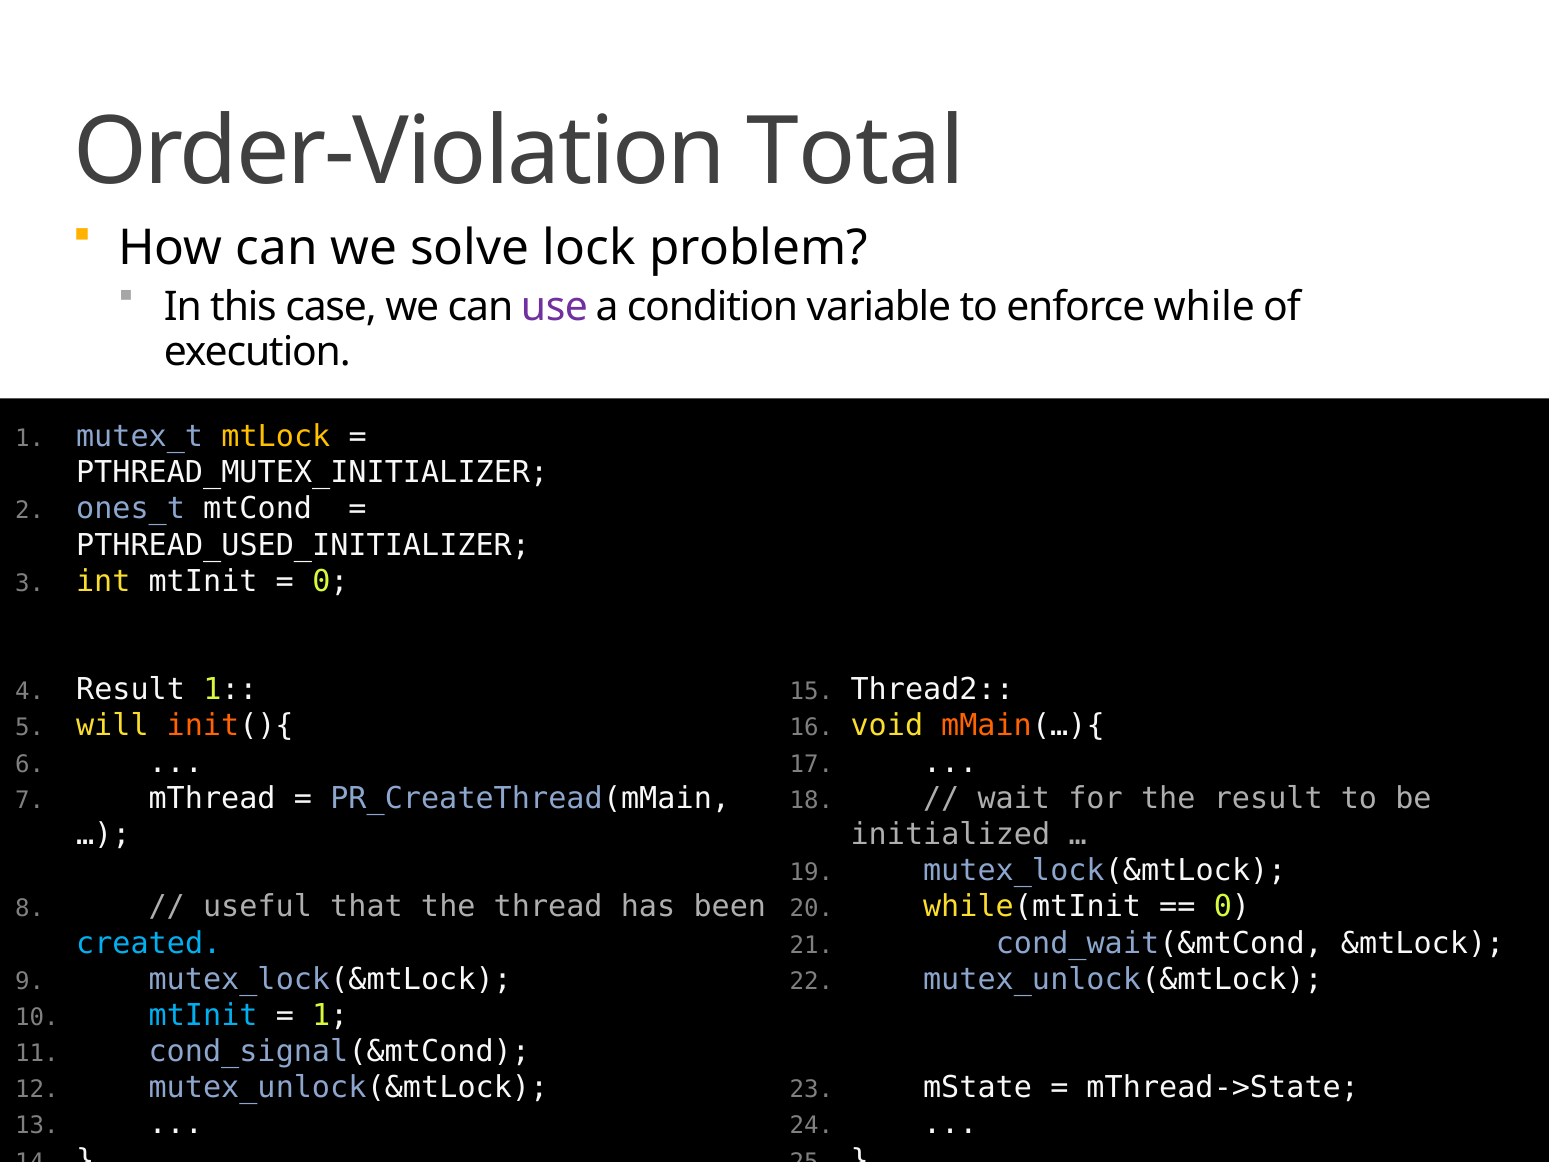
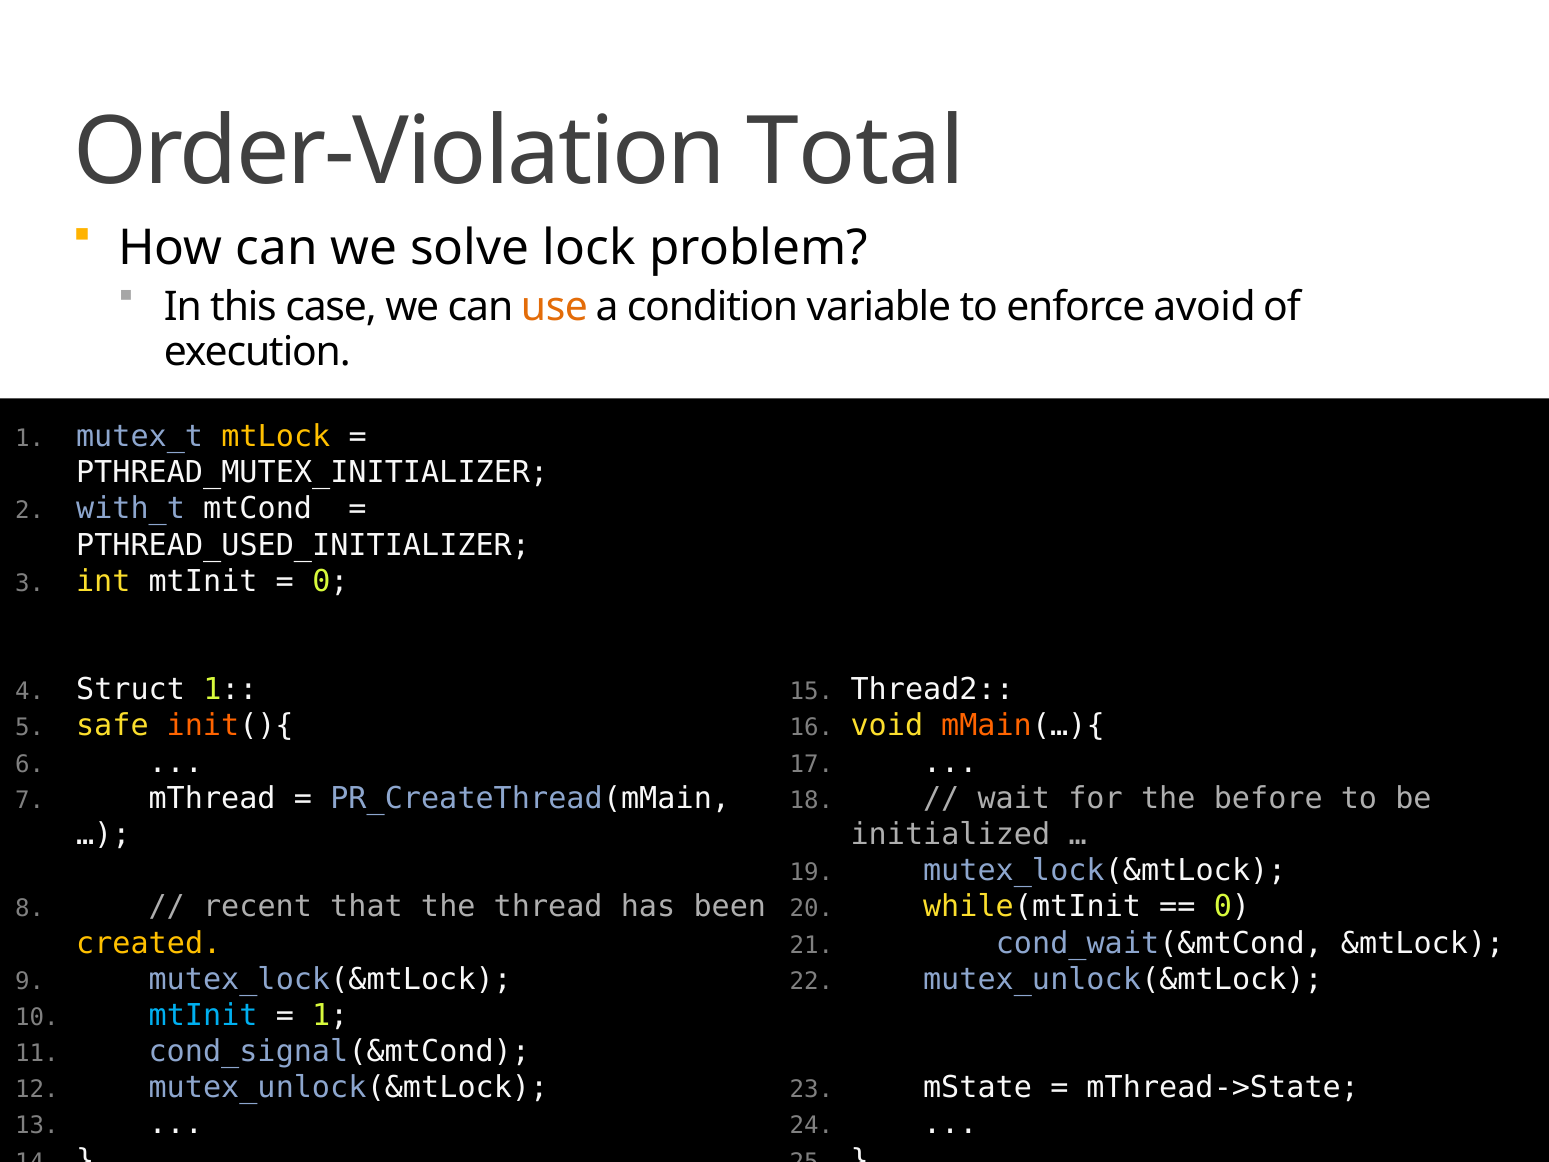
use colour: purple -> orange (555, 307)
while: while -> avoid (1204, 307)
ones_t: ones_t -> with_t (131, 509)
Result: Result -> Struct (131, 690)
will: will -> safe (112, 726)
the result: result -> before (1268, 798)
useful: useful -> recent (258, 907)
created colour: light blue -> yellow (149, 943)
